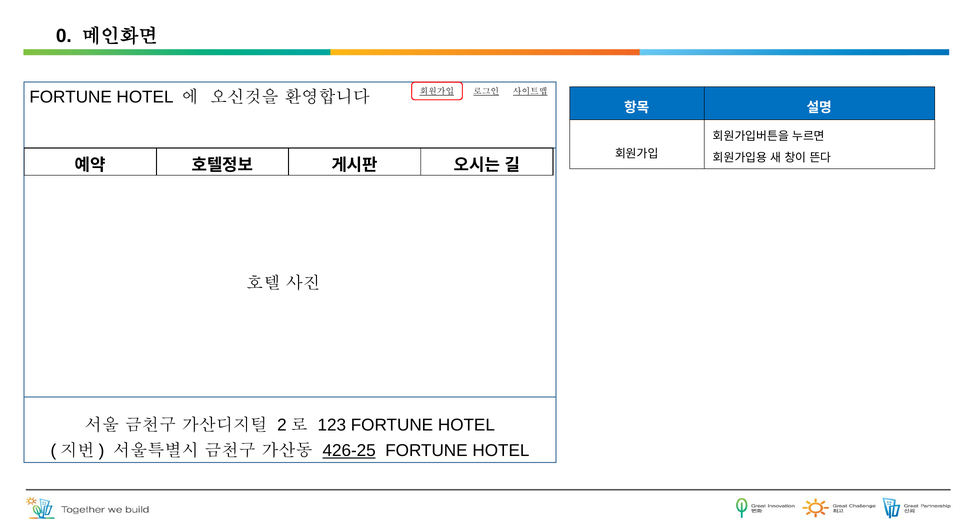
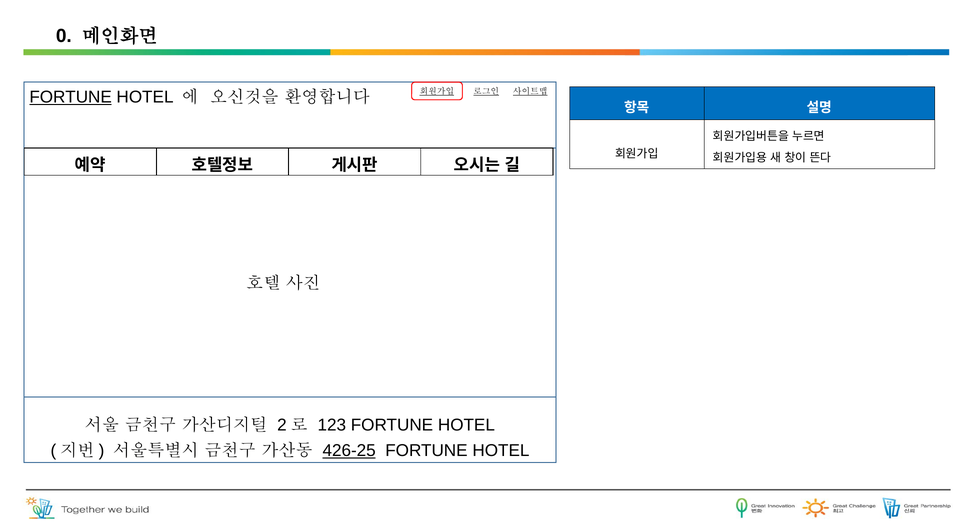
FORTUNE underline: none -> present (71, 97)
